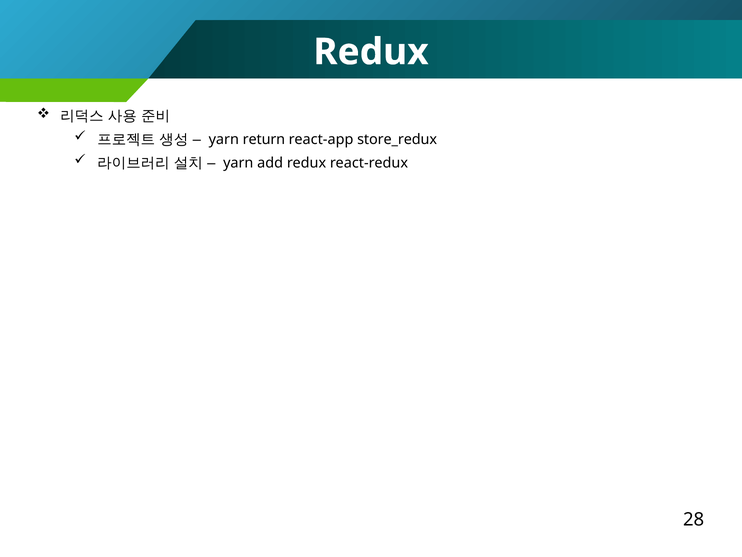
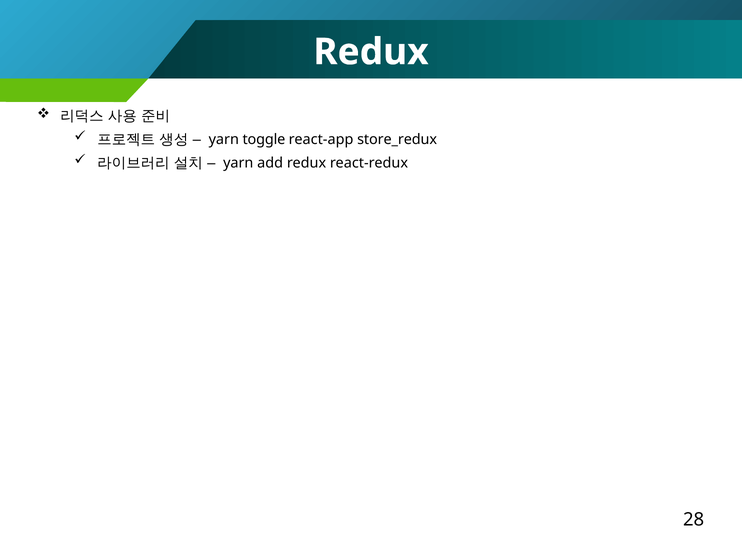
return: return -> toggle (264, 139)
